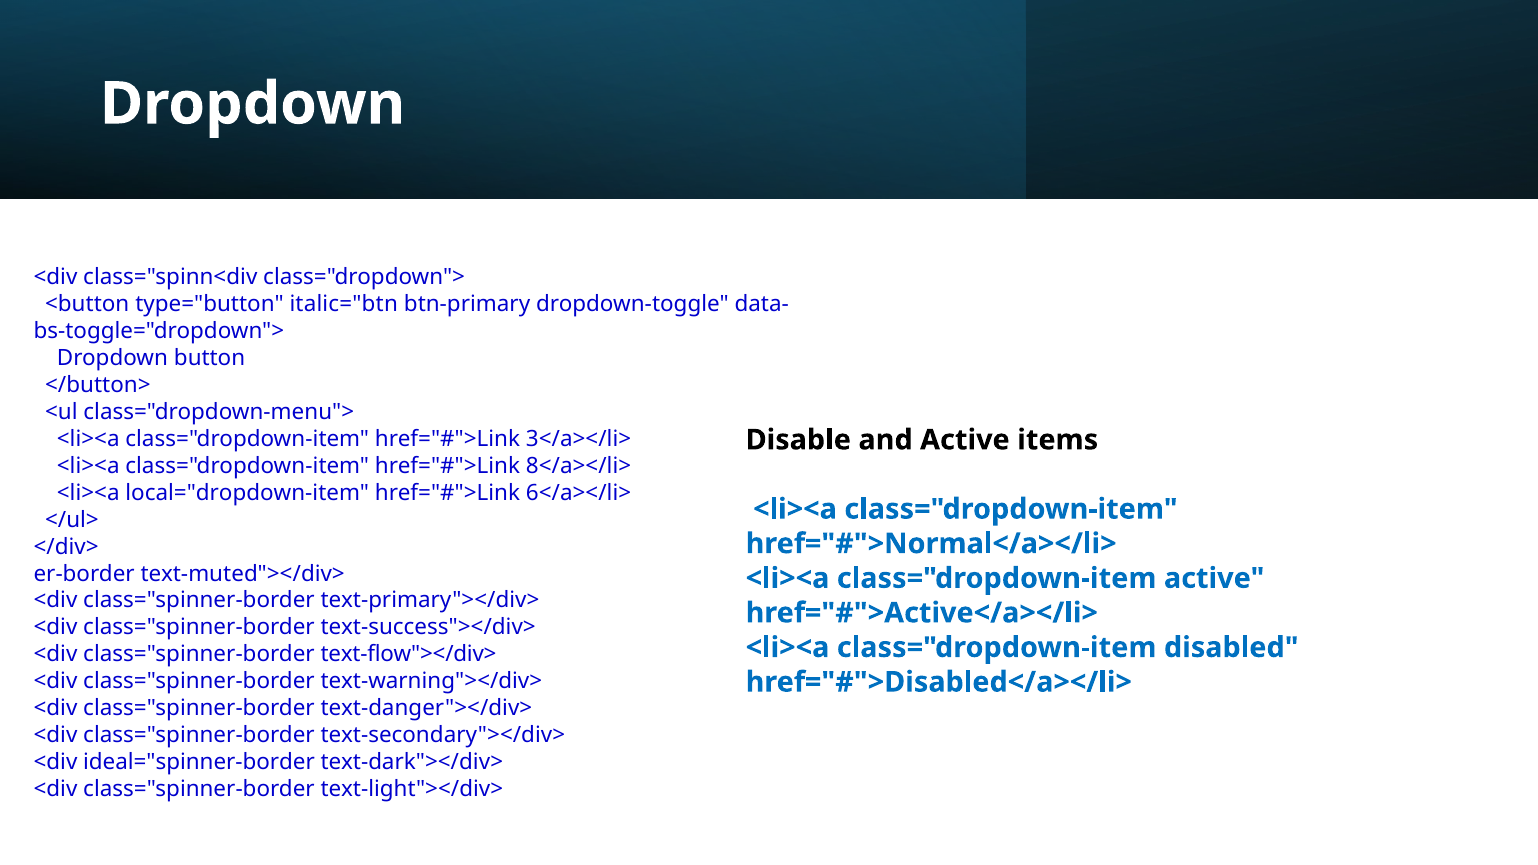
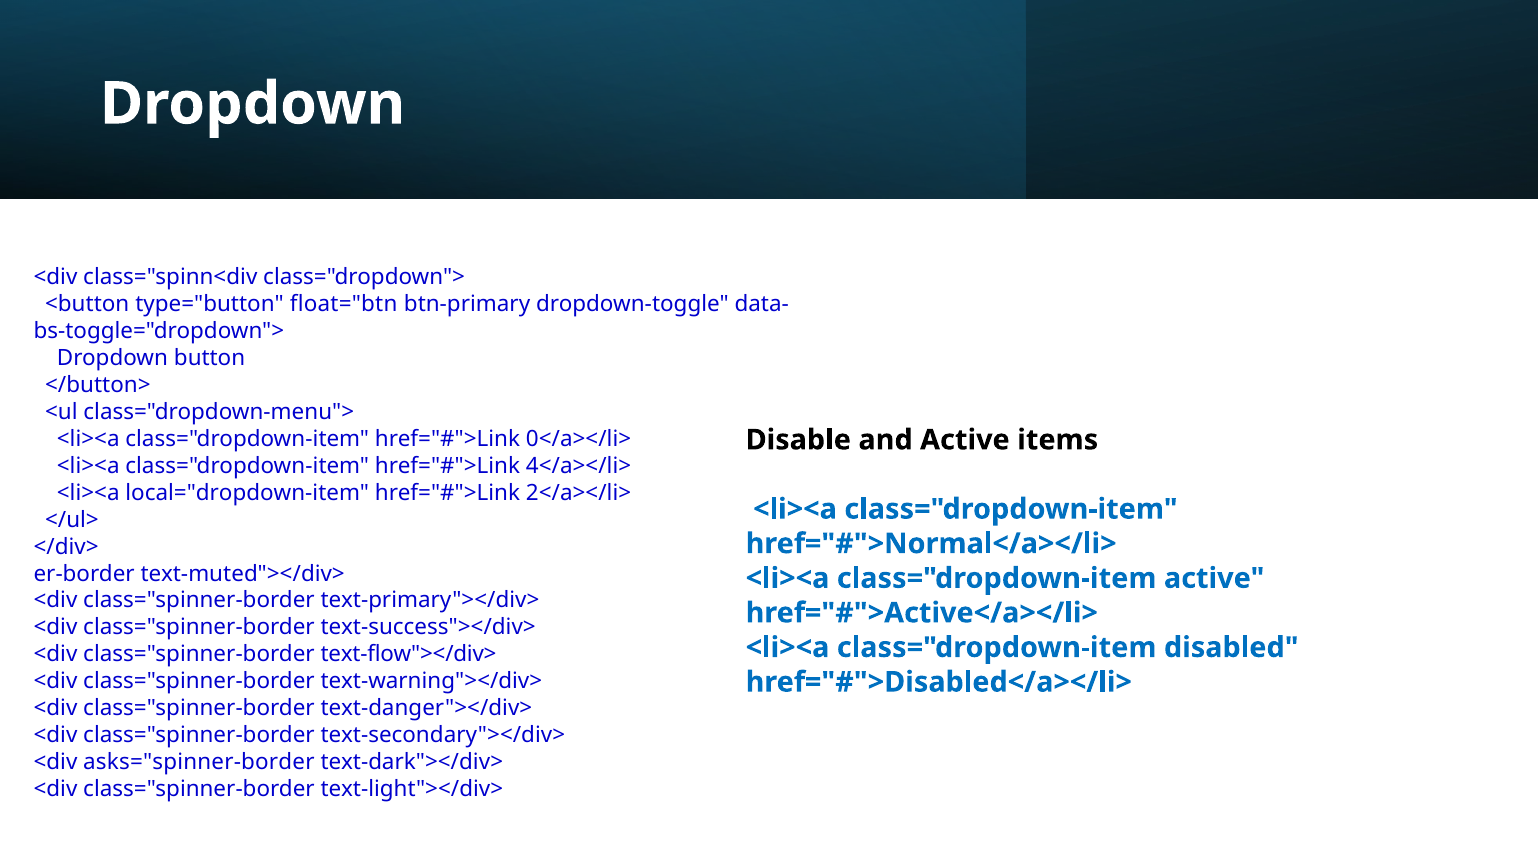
italic="btn: italic="btn -> float="btn (344, 304)
3</a></li>: 3</a></li> -> 0</a></li> (579, 439)
8</a></li>: 8</a></li> -> 4</a></li> (579, 466)
6</a></li>: 6</a></li> -> 2</a></li> (579, 493)
ideal="spinner-border: ideal="spinner-border -> asks="spinner-border (199, 762)
